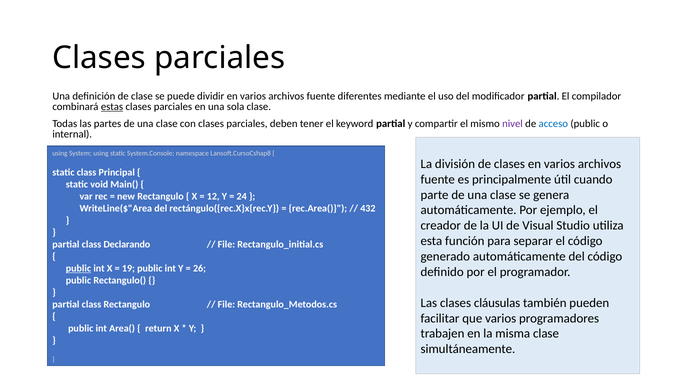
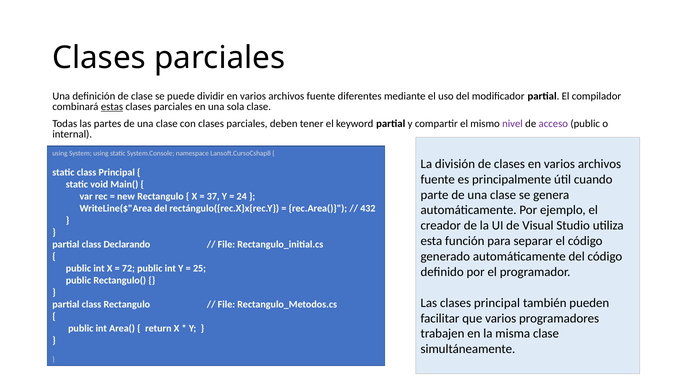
acceso colour: blue -> purple (553, 124)
12: 12 -> 37 (213, 197)
public underline: present -> none (78, 269)
19: 19 -> 72 (128, 269)
26: 26 -> 25 (199, 269)
clases cláusulas: cláusulas -> principal (497, 303)
